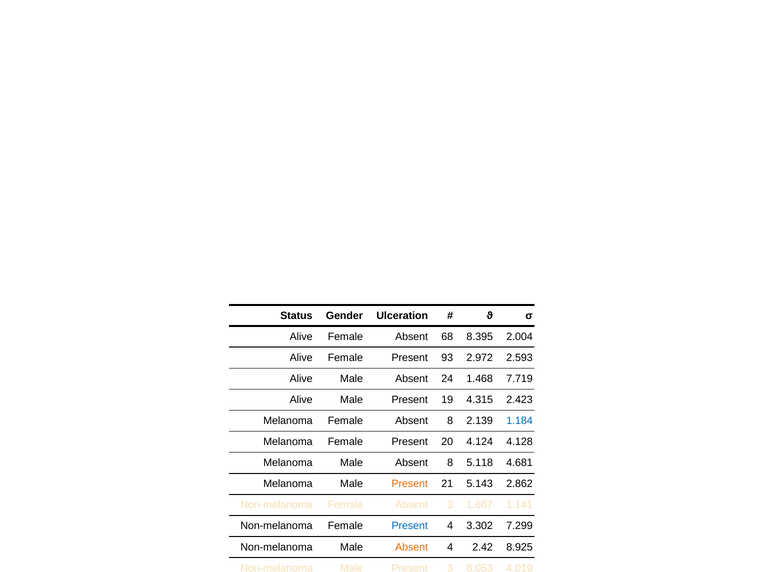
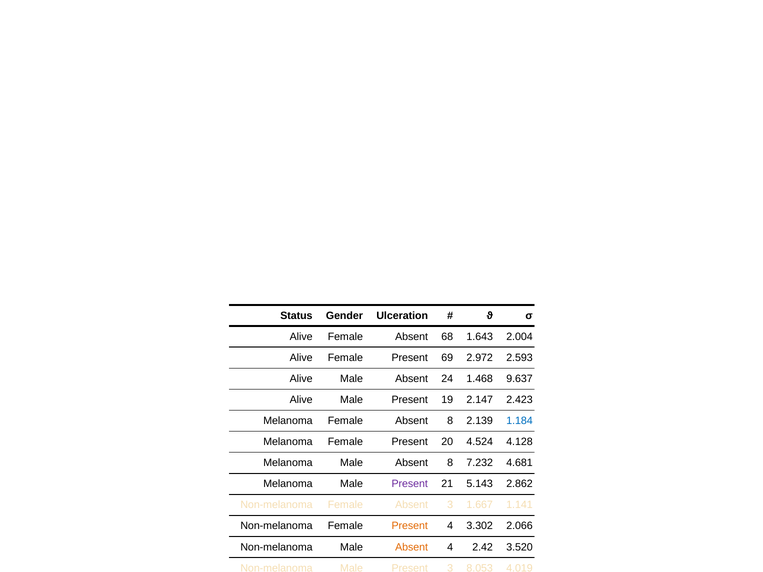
8.395: 8.395 -> 1.643 (480, 337)
93: 93 -> 69 (447, 358)
7.719: 7.719 -> 9.637 (519, 379)
4.315: 4.315 -> 2.147 (480, 400)
4.124: 4.124 -> 4.524 (480, 442)
5.118: 5.118 -> 7.232 (480, 463)
Present colour: orange -> purple (410, 484)
Present colour: blue -> orange (410, 526)
7.299: 7.299 -> 2.066 (519, 526)
8.925: 8.925 -> 3.520 (519, 547)
